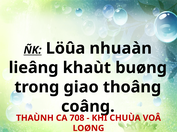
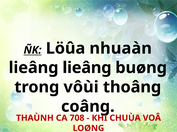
lieâng khaùt: khaùt -> lieâng (87, 68)
giao: giao -> vôùi (81, 88)
